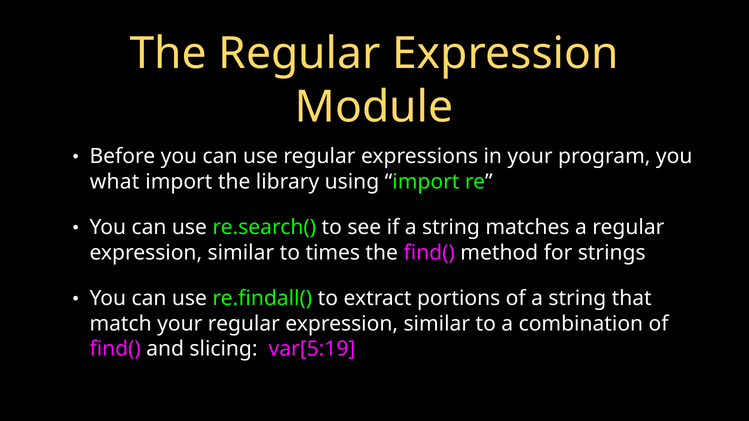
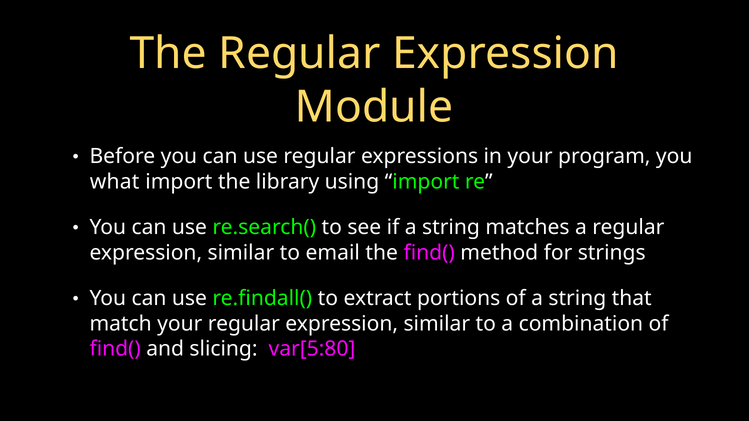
times: times -> email (333, 253)
var[5:19: var[5:19 -> var[5:80 (312, 349)
